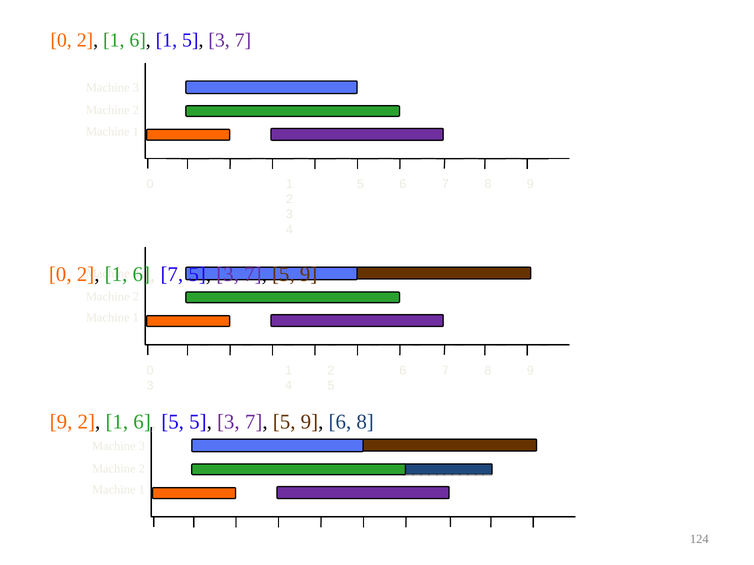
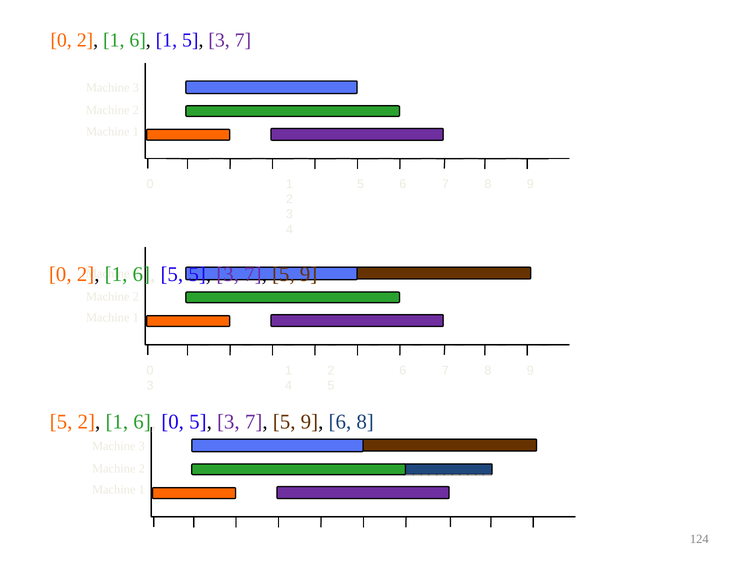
7: 7 -> 5 (172, 275)
9: 9 -> 5 (61, 422)
1 6 5: 5 -> 0 (173, 422)
